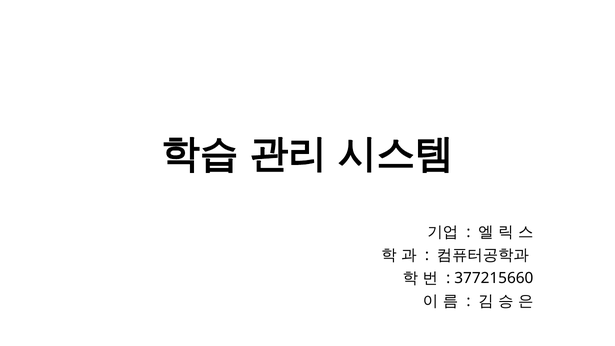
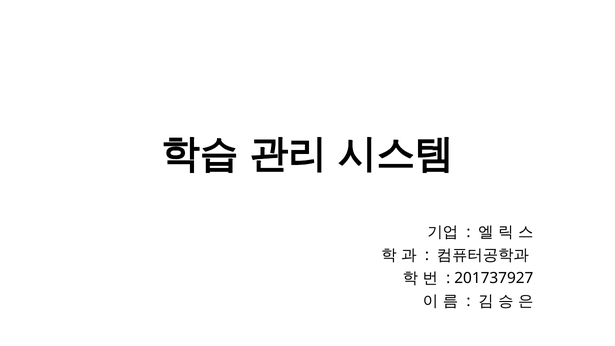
377215660: 377215660 -> 201737927 (494, 278)
